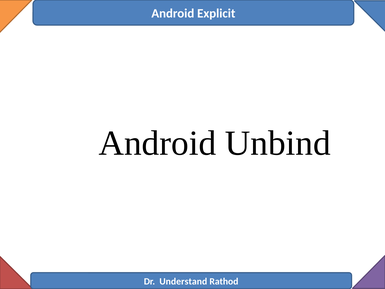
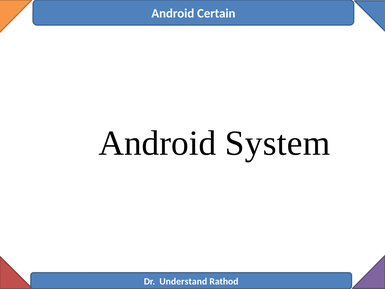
Explicit: Explicit -> Certain (216, 13)
Unbind: Unbind -> System (278, 143)
